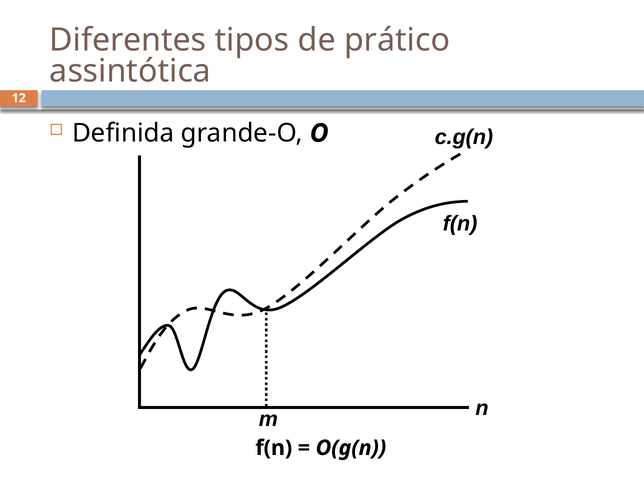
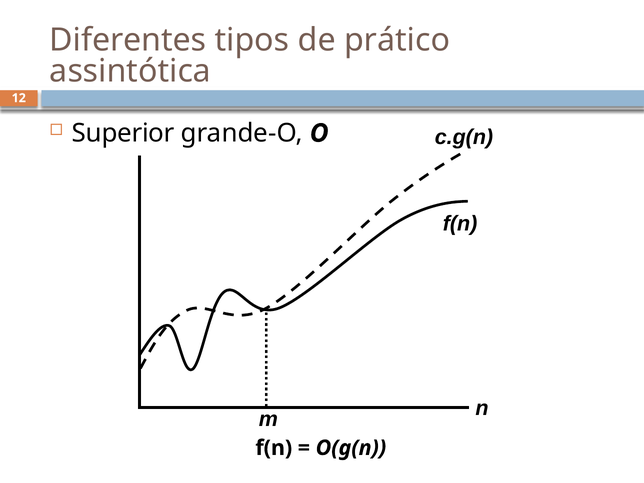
Definida: Definida -> Superior (123, 133)
